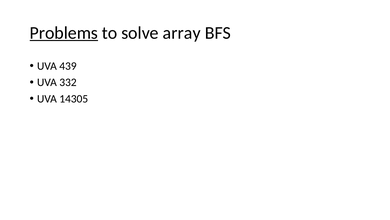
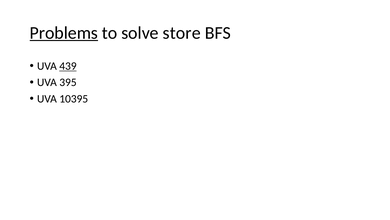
array: array -> store (182, 33)
439 underline: none -> present (68, 66)
332: 332 -> 395 (68, 82)
14305: 14305 -> 10395 (74, 99)
